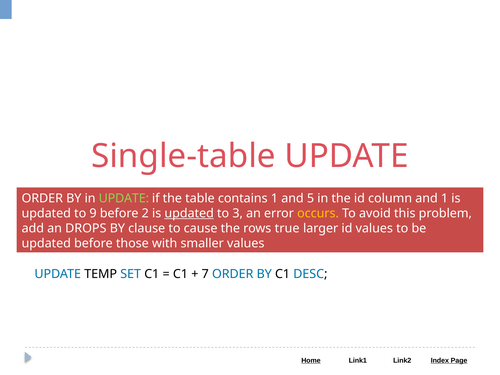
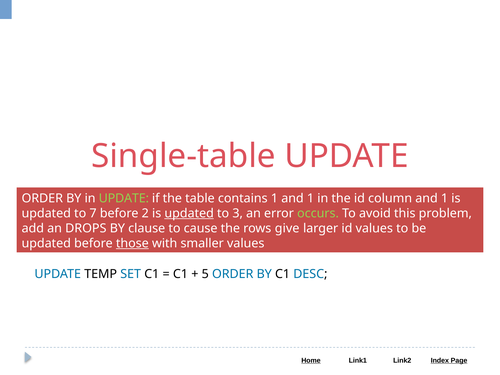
1 and 5: 5 -> 1 (311, 198)
9: 9 -> 7 (93, 213)
occurs colour: yellow -> light green (318, 213)
true: true -> give (287, 228)
those underline: none -> present (132, 243)
7: 7 -> 5 (205, 274)
